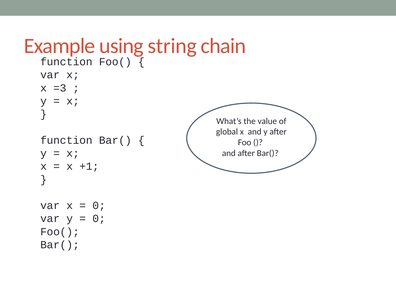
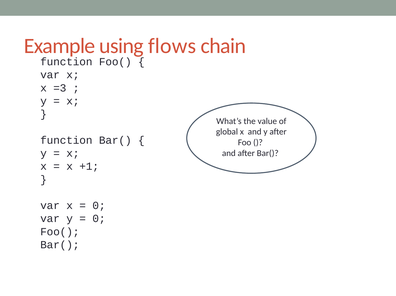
string: string -> flows (172, 46)
